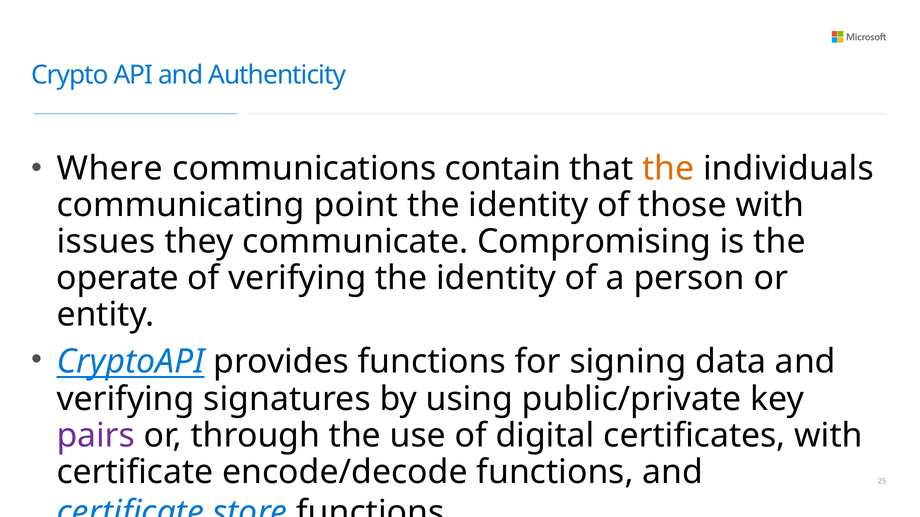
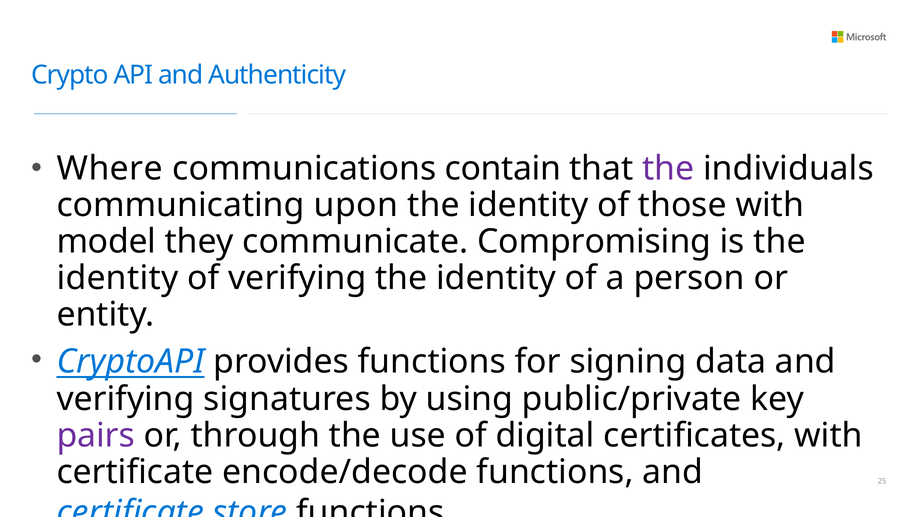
the colour: orange -> purple (668, 169)
point: point -> upon (356, 205)
issues: issues -> model (106, 242)
operate: operate -> identity (117, 278)
